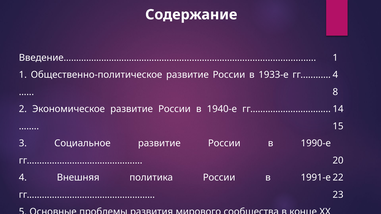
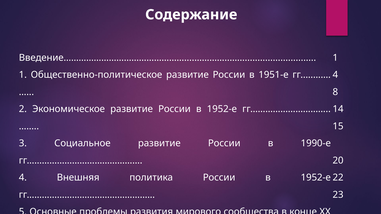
1933-е: 1933-е -> 1951-е (274, 75)
развитие России в 1940-е: 1940-е -> 1952-е (222, 109)
политика России в 1991-е: 1991-е -> 1952-е (316, 178)
